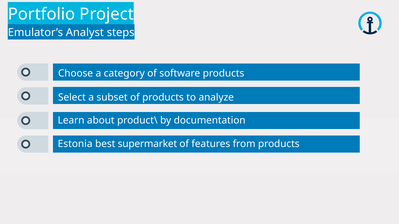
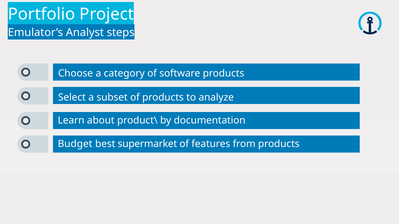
Estonia: Estonia -> Budget (75, 144)
